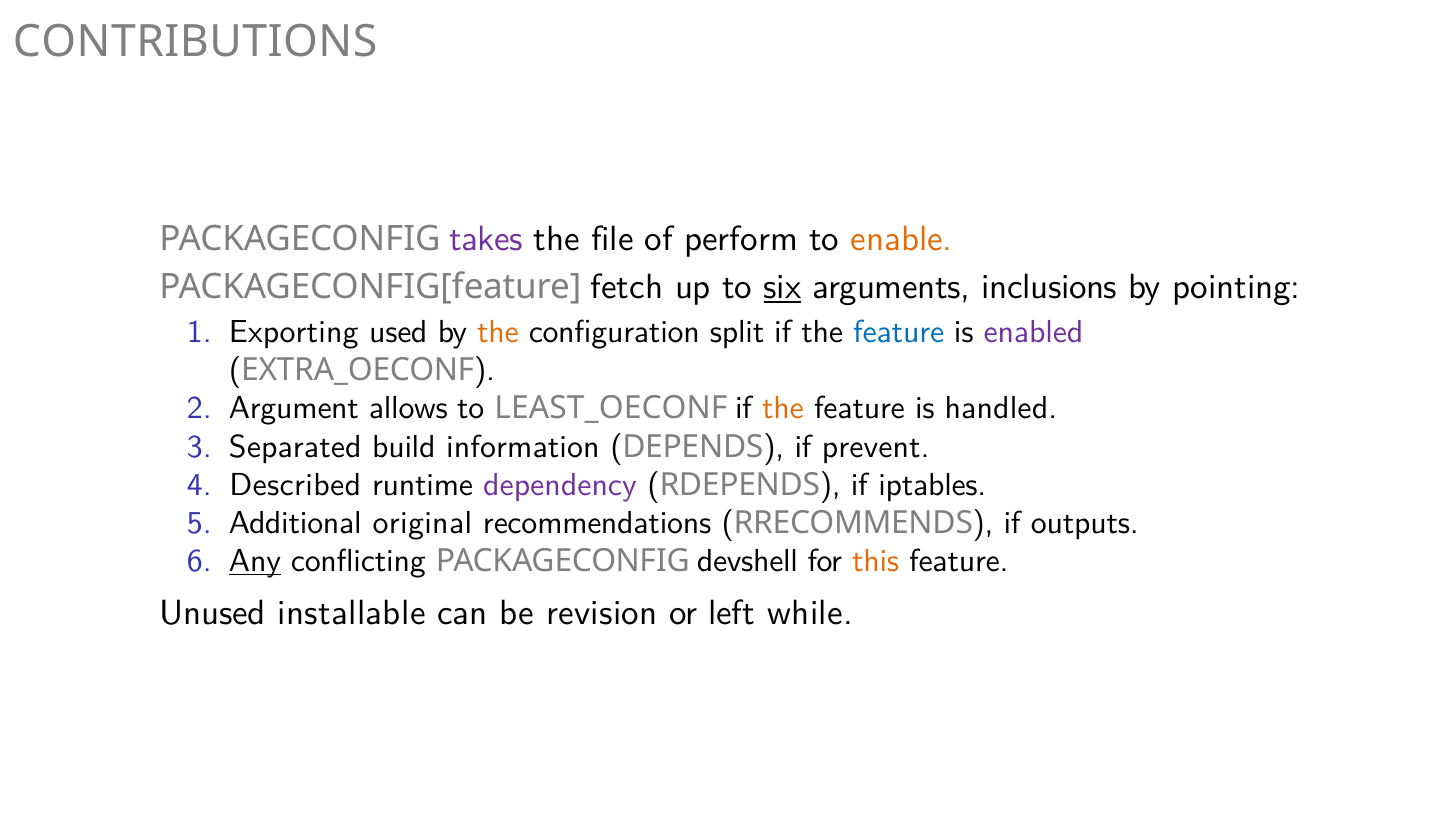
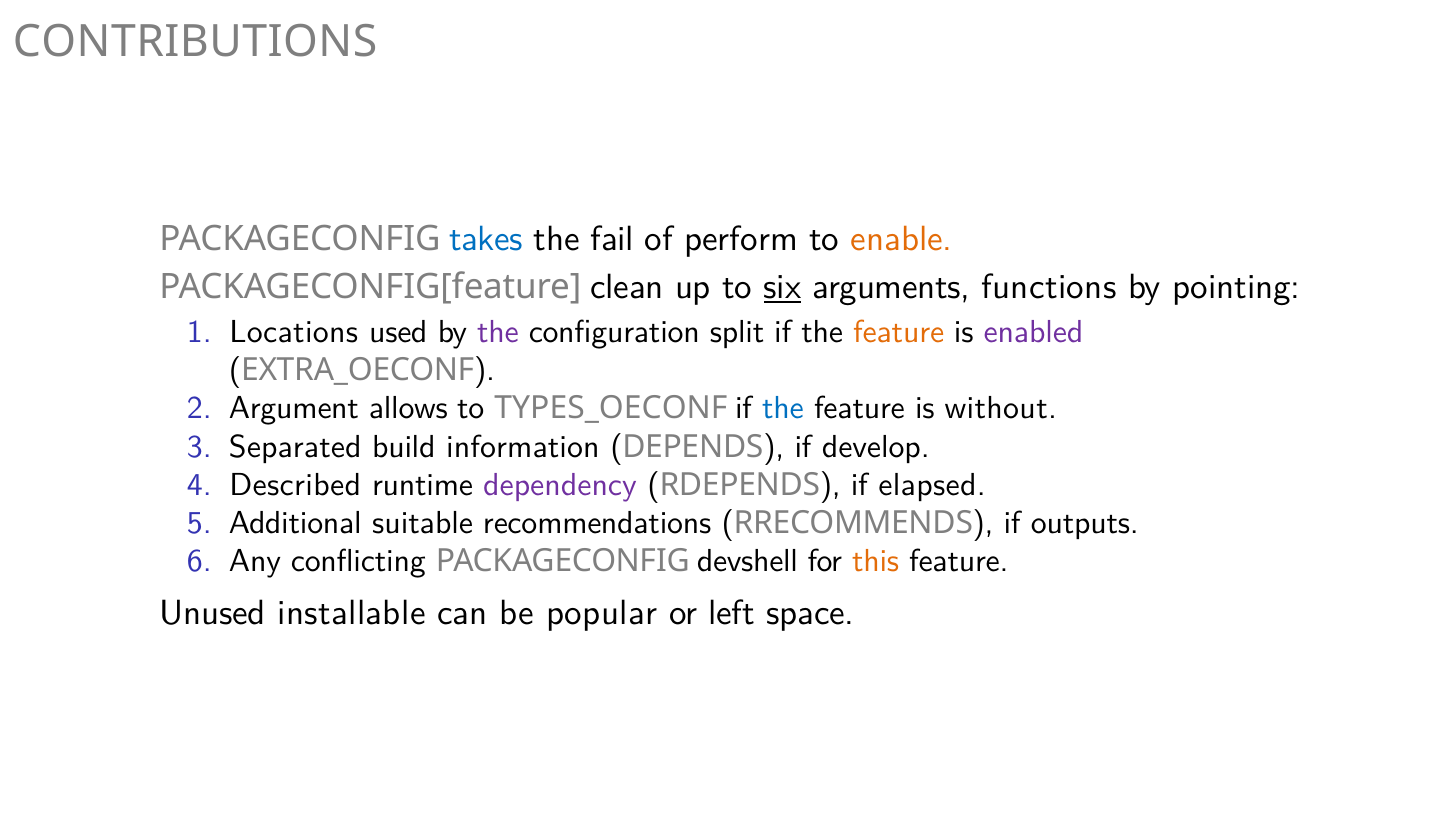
takes colour: purple -> blue (486, 239)
file: file -> fail (612, 239)
fetch: fetch -> clean (627, 287)
inclusions: inclusions -> functions (1049, 287)
Exporting: Exporting -> Locations (294, 332)
the colour: orange -> purple (498, 332)
feature colour: blue -> orange (899, 332)
LEAST_OECONF: LEAST_OECONF -> TYPES_OECONF (611, 409)
the colour: orange -> blue (783, 409)
handled: handled -> without (1001, 409)
prevent: prevent -> develop (876, 447)
iptables: iptables -> elapsed (932, 485)
original: original -> suitable (423, 523)
Any underline: present -> none (255, 561)
revision: revision -> popular (602, 613)
while: while -> space (811, 613)
